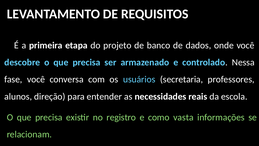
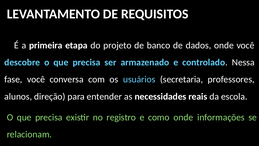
como vasta: vasta -> onde (183, 117)
